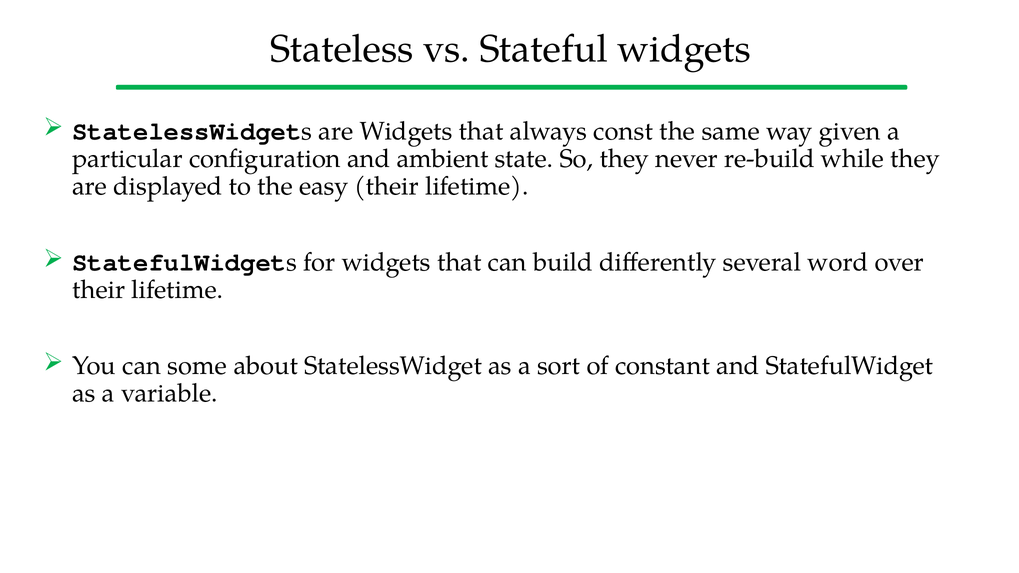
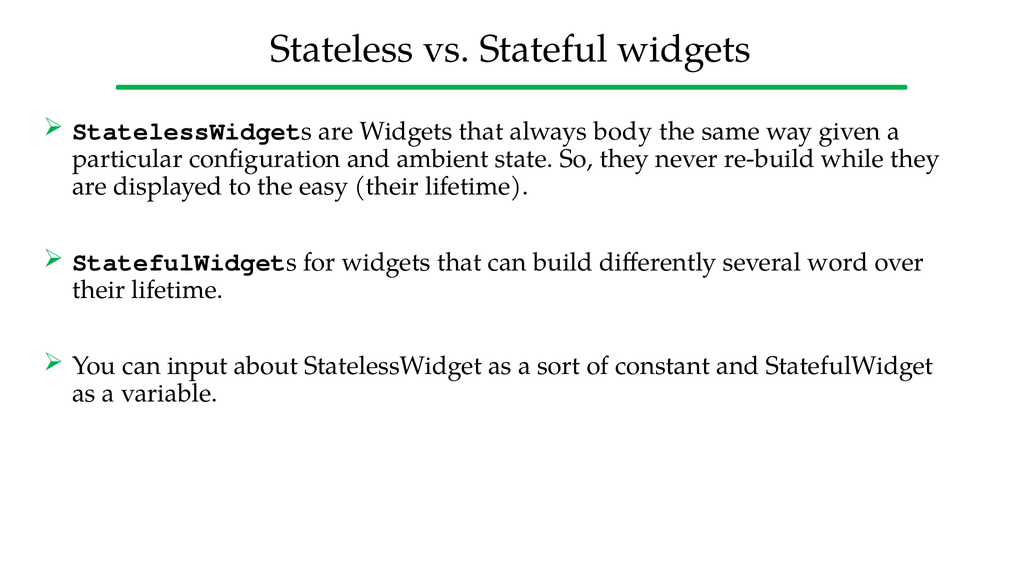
const: const -> body (623, 131)
some: some -> input (197, 366)
